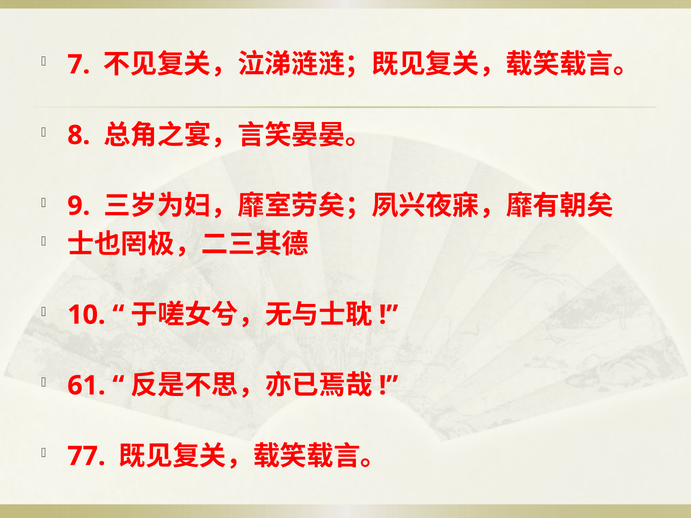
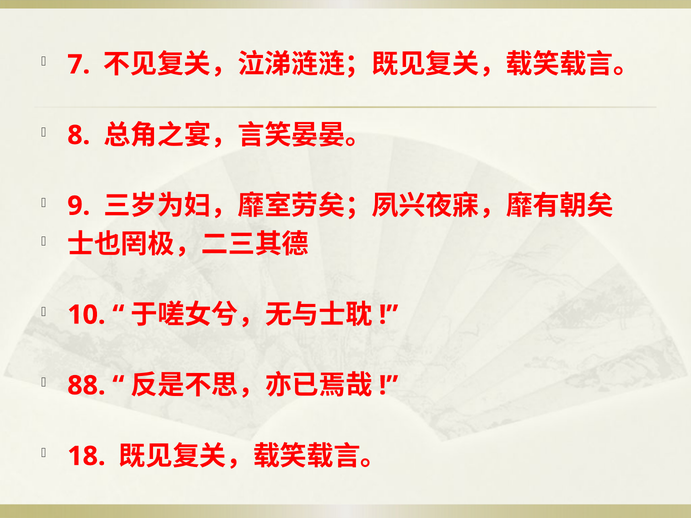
61: 61 -> 88 (86, 386)
77: 77 -> 18 (86, 456)
